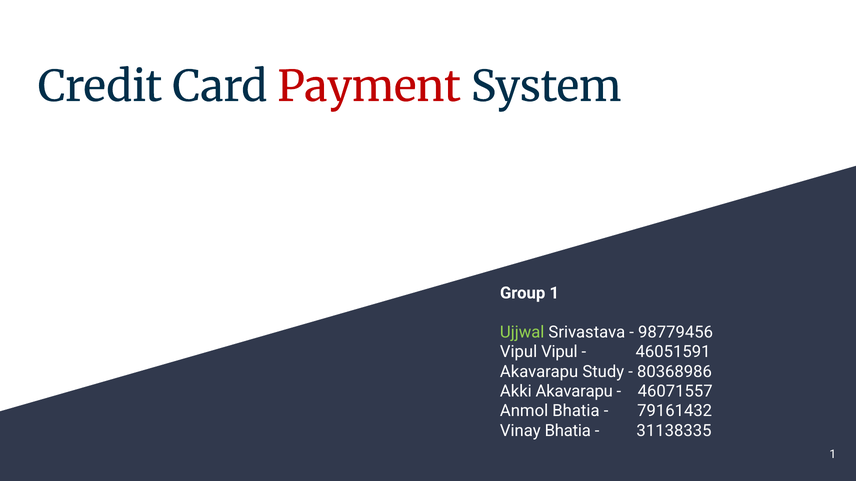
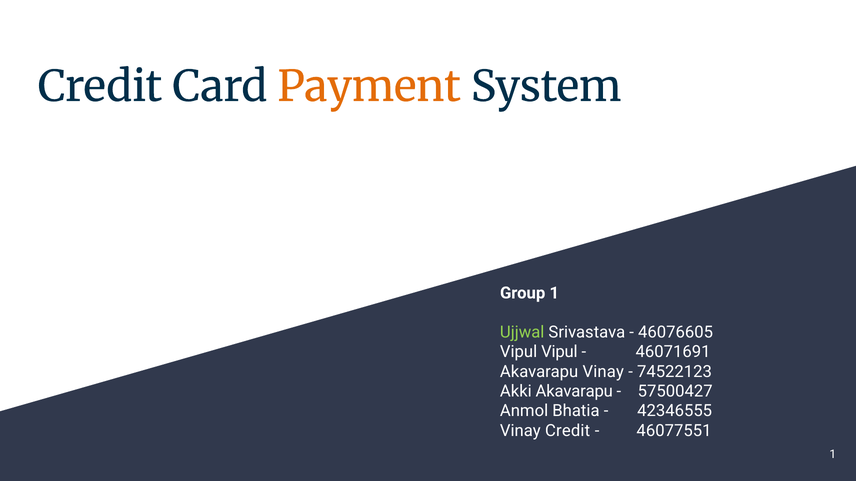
Payment colour: red -> orange (369, 87)
98779456: 98779456 -> 46076605 (676, 333)
46051591: 46051591 -> 46071691 (673, 352)
Akavarapu Study: Study -> Vinay (603, 372)
80368986: 80368986 -> 74522123 (674, 372)
46071557: 46071557 -> 57500427 (675, 392)
79161432: 79161432 -> 42346555 (675, 411)
Vinay Bhatia: Bhatia -> Credit (568, 431)
31138335: 31138335 -> 46077551 (674, 431)
